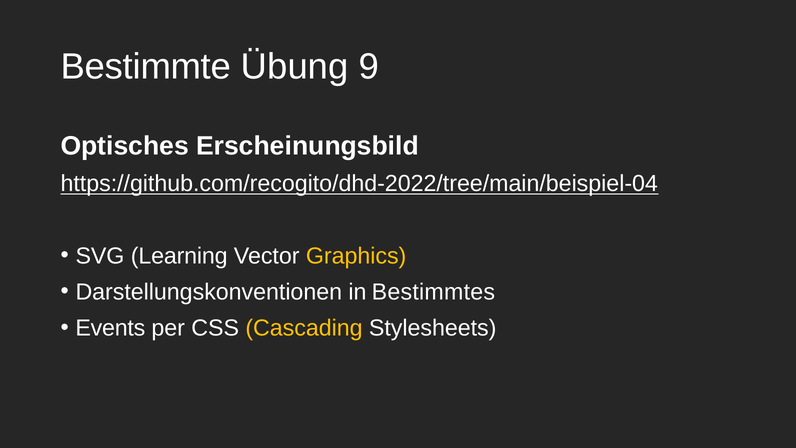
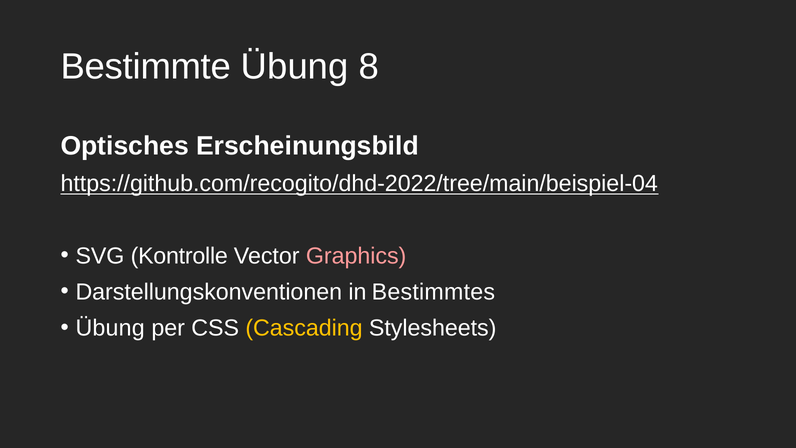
9: 9 -> 8 (369, 67)
Learning: Learning -> Kontrolle (179, 256)
Graphics colour: yellow -> pink (356, 256)
Events: Events -> Übung (110, 328)
